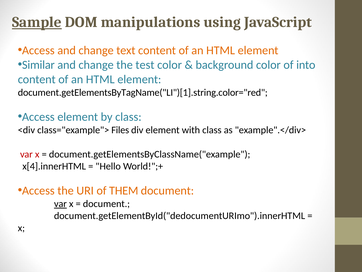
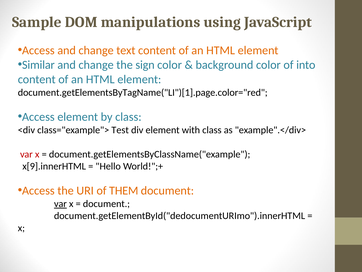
Sample underline: present -> none (37, 22)
test: test -> sign (145, 65)
document.getElementsByTagName("LI")[1].string.color="red: document.getElementsByTagName("LI")[1].string.color="red -> document.getElementsByTagName("LI")[1].page.color="red (143, 92)
Files: Files -> Test (120, 130)
x[4].innerHTML: x[4].innerHTML -> x[9].innerHTML (54, 166)
